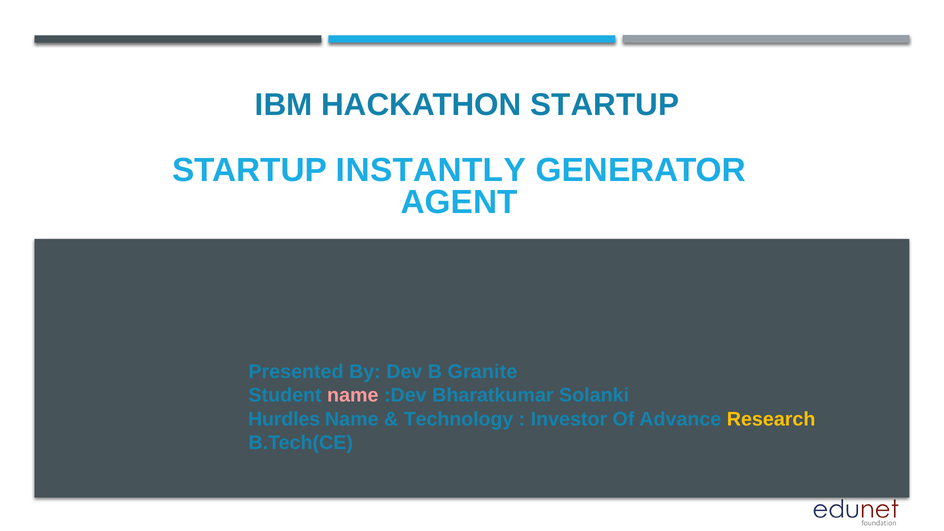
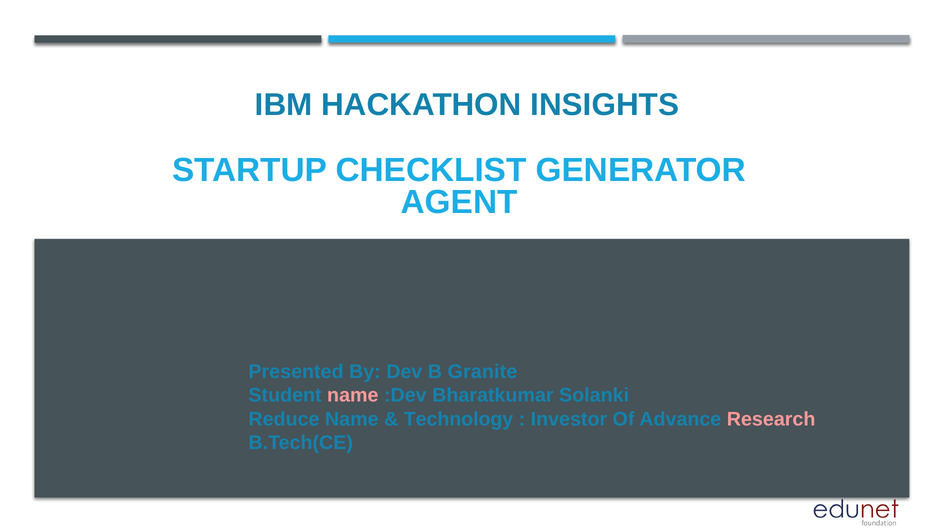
HACKATHON STARTUP: STARTUP -> INSIGHTS (605, 105)
INSTANTLY: INSTANTLY -> CHECKLIST (431, 170)
Hurdles: Hurdles -> Reduce (284, 419)
Research colour: yellow -> pink (771, 419)
